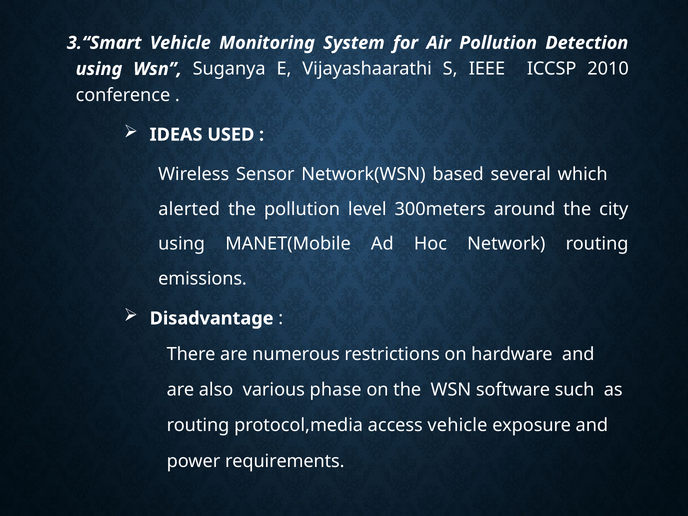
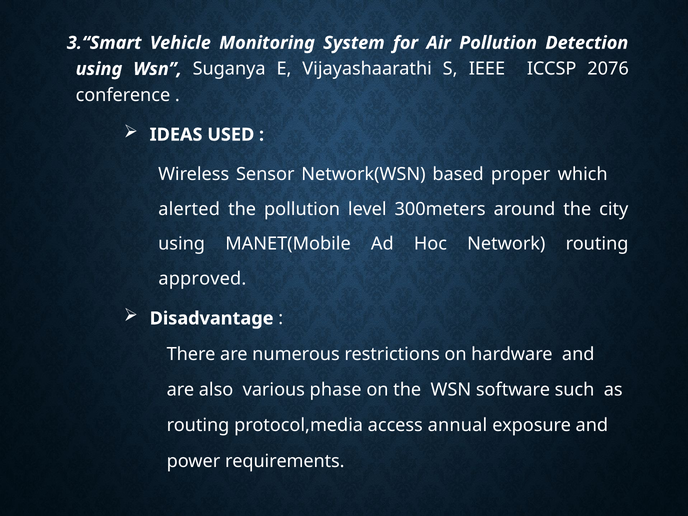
2010: 2010 -> 2076 (608, 69)
several: several -> proper (521, 174)
emissions: emissions -> approved (202, 279)
access vehicle: vehicle -> annual (457, 425)
